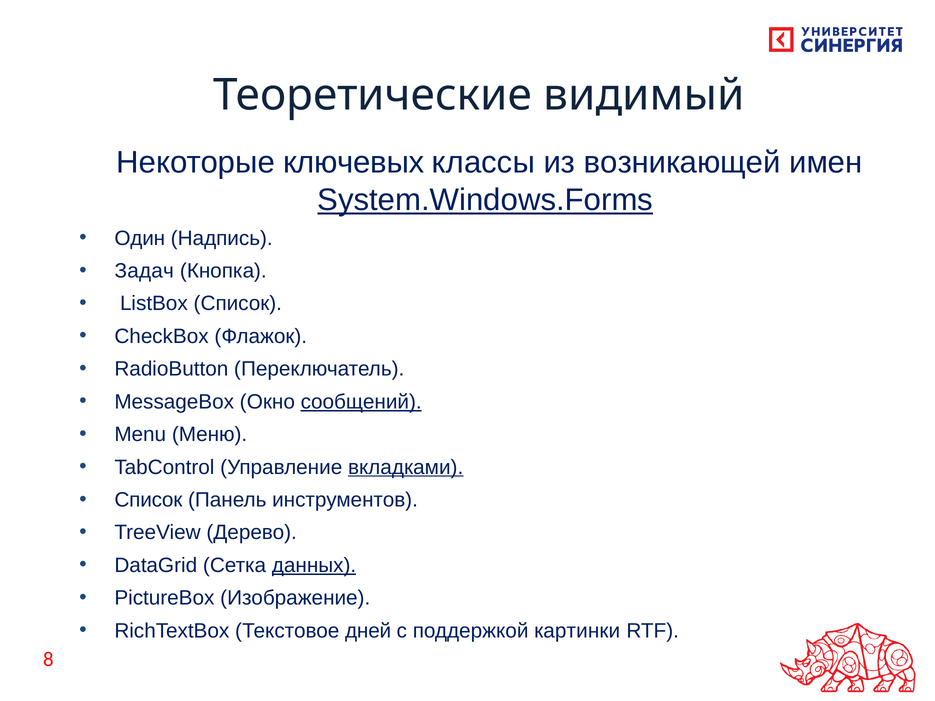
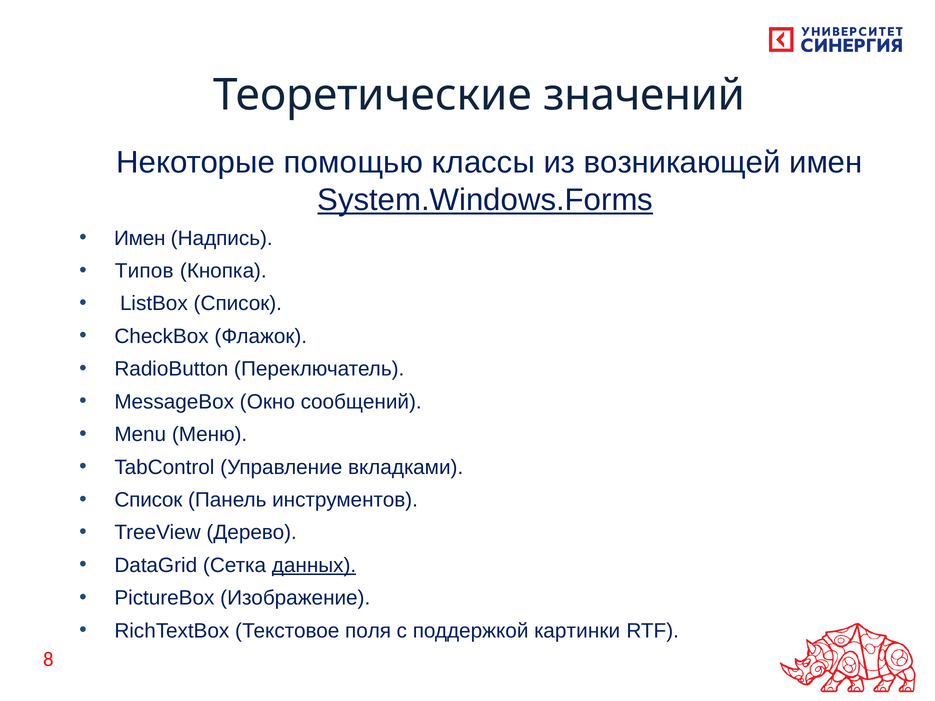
видимый: видимый -> значений (644, 95)
ключевых: ключевых -> помощью (353, 163)
Один: Один -> Имен (140, 238)
Задач: Задач -> Типов (144, 271)
сообщений underline: present -> none (361, 402)
вкладками underline: present -> none (406, 467)
дней: дней -> поля (368, 631)
